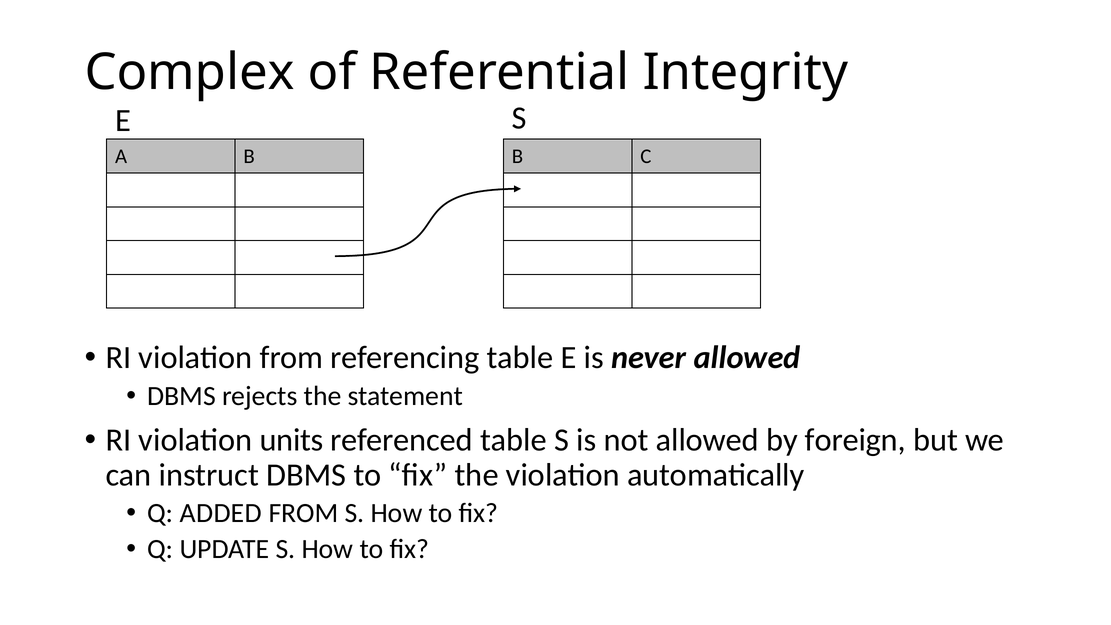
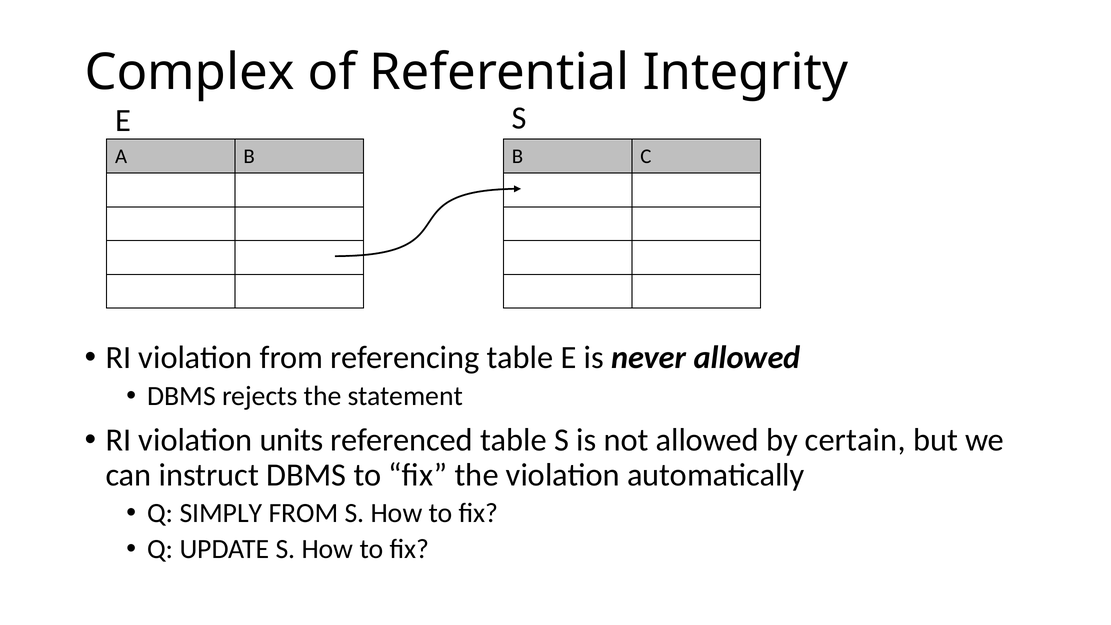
foreign: foreign -> certain (855, 440)
ADDED: ADDED -> SIMPLY (221, 513)
